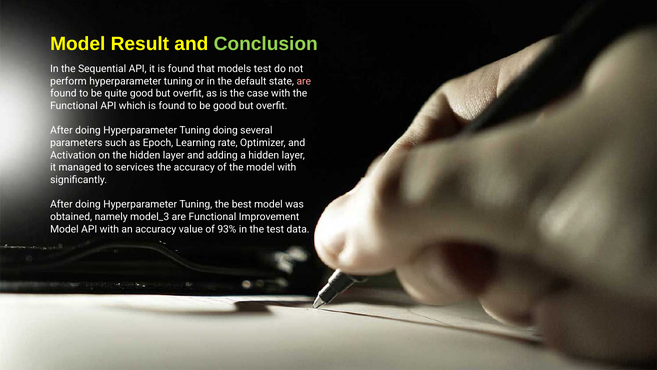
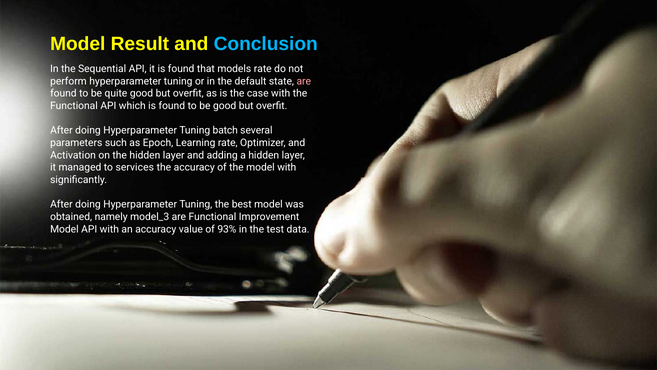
Conclusion colour: light green -> light blue (266, 44)
models test: test -> rate (263, 69)
Tuning doing: doing -> batch (225, 130)
